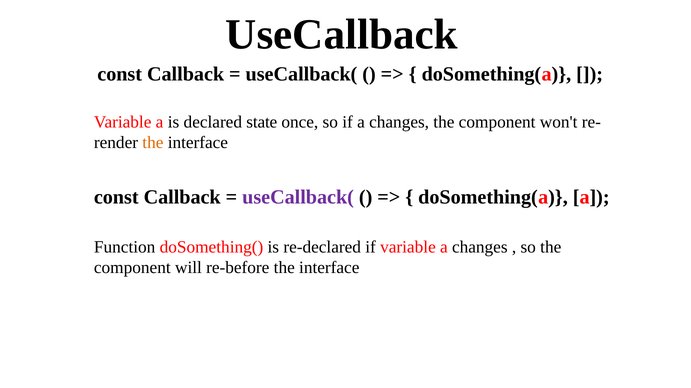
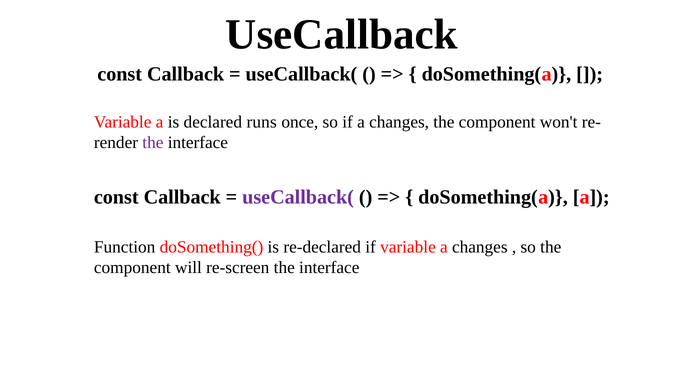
state: state -> runs (262, 122)
the colour: orange -> purple (153, 143)
re-before: re-before -> re-screen (238, 268)
